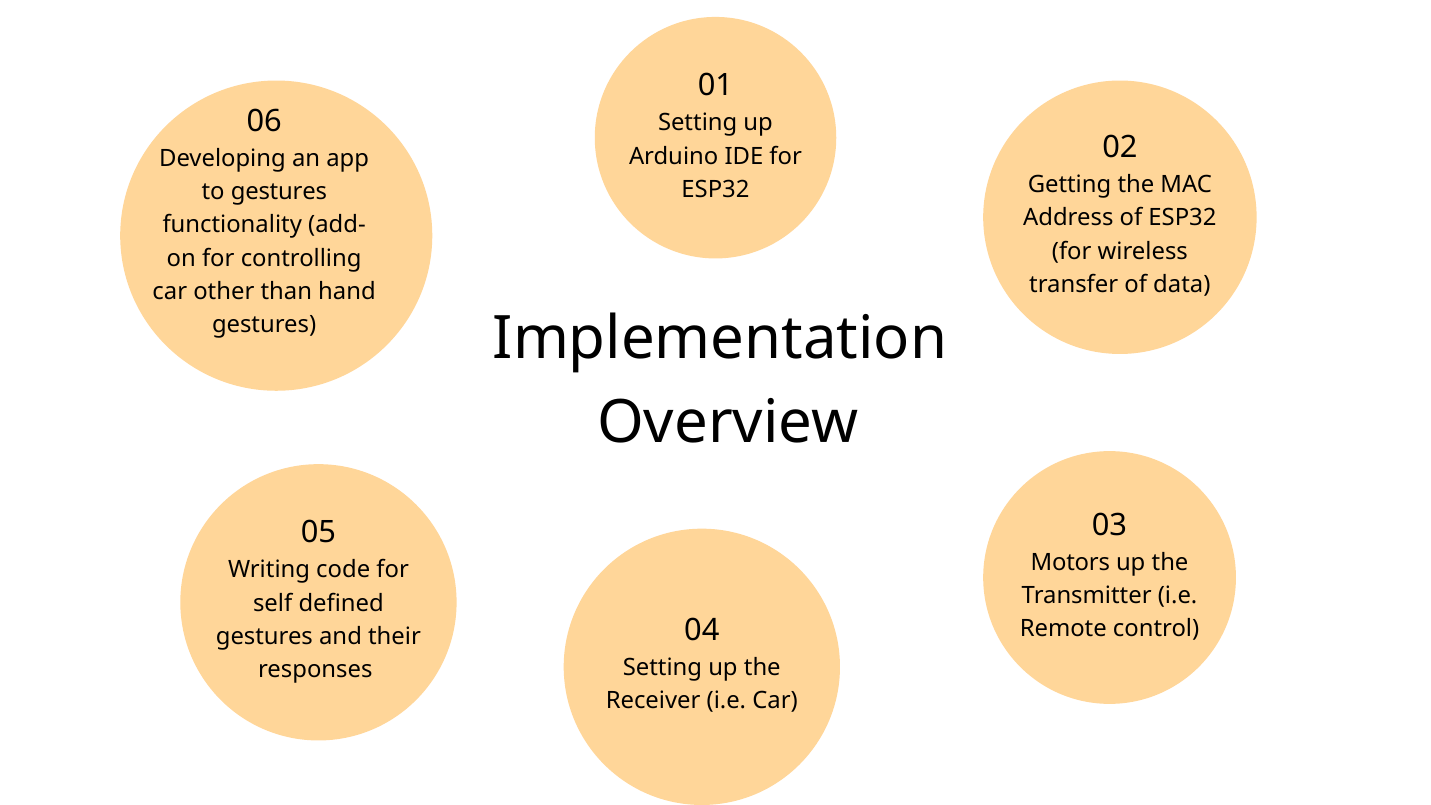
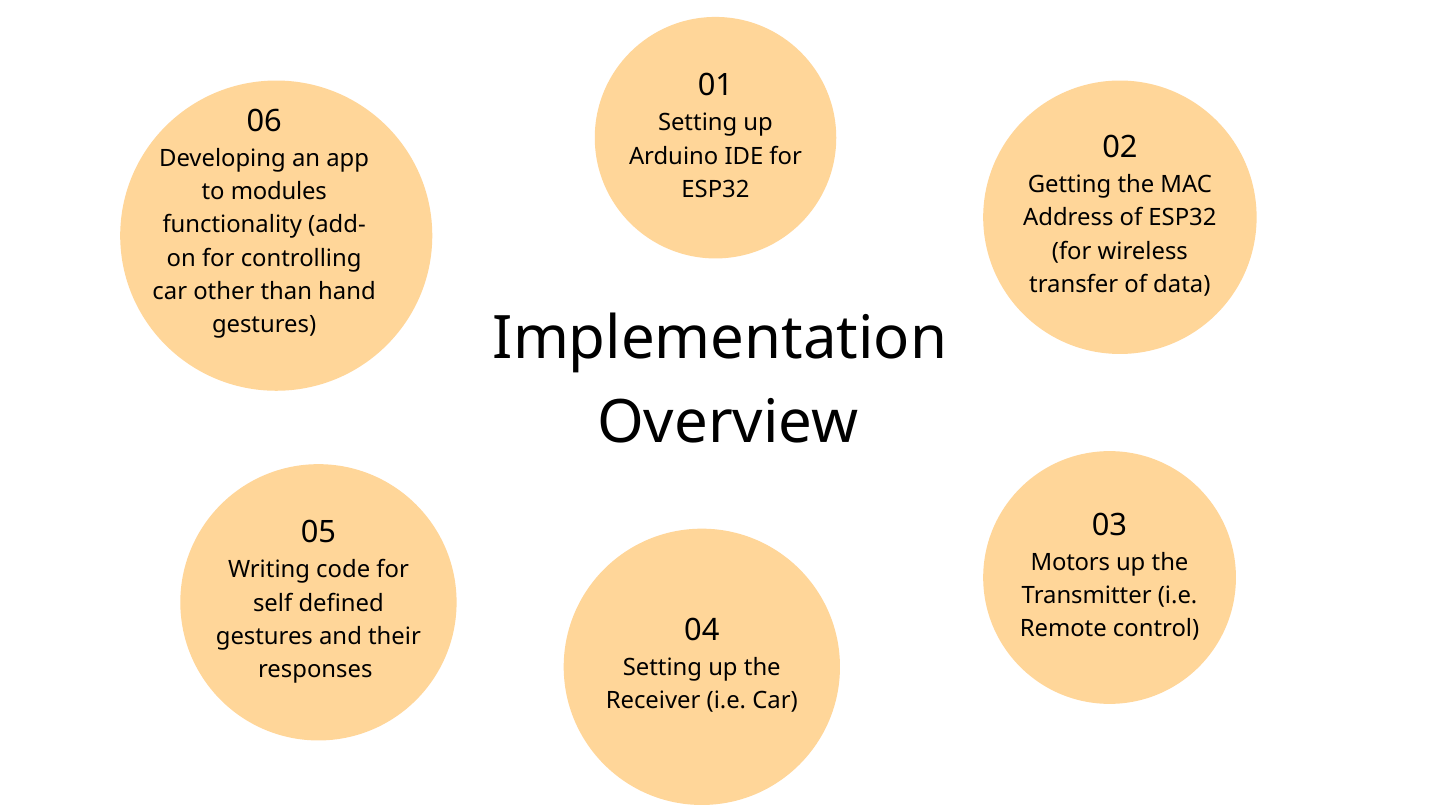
to gestures: gestures -> modules (279, 192)
